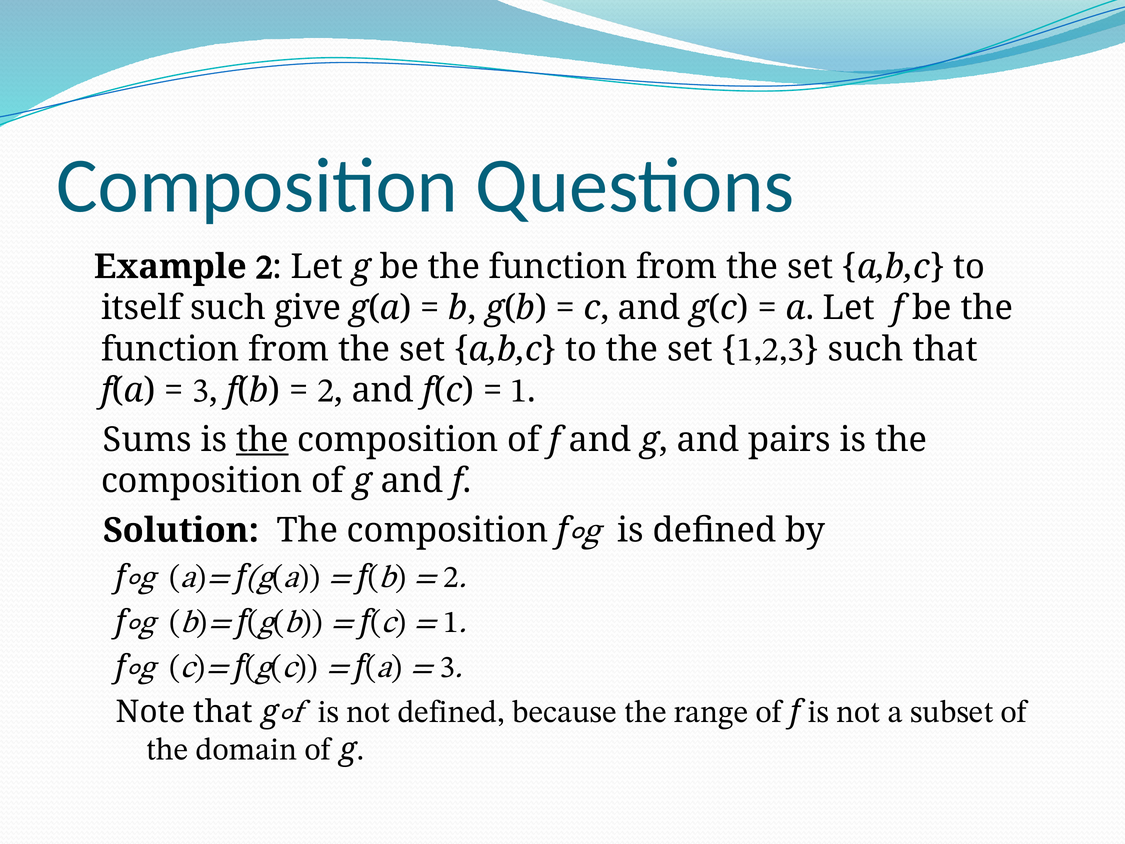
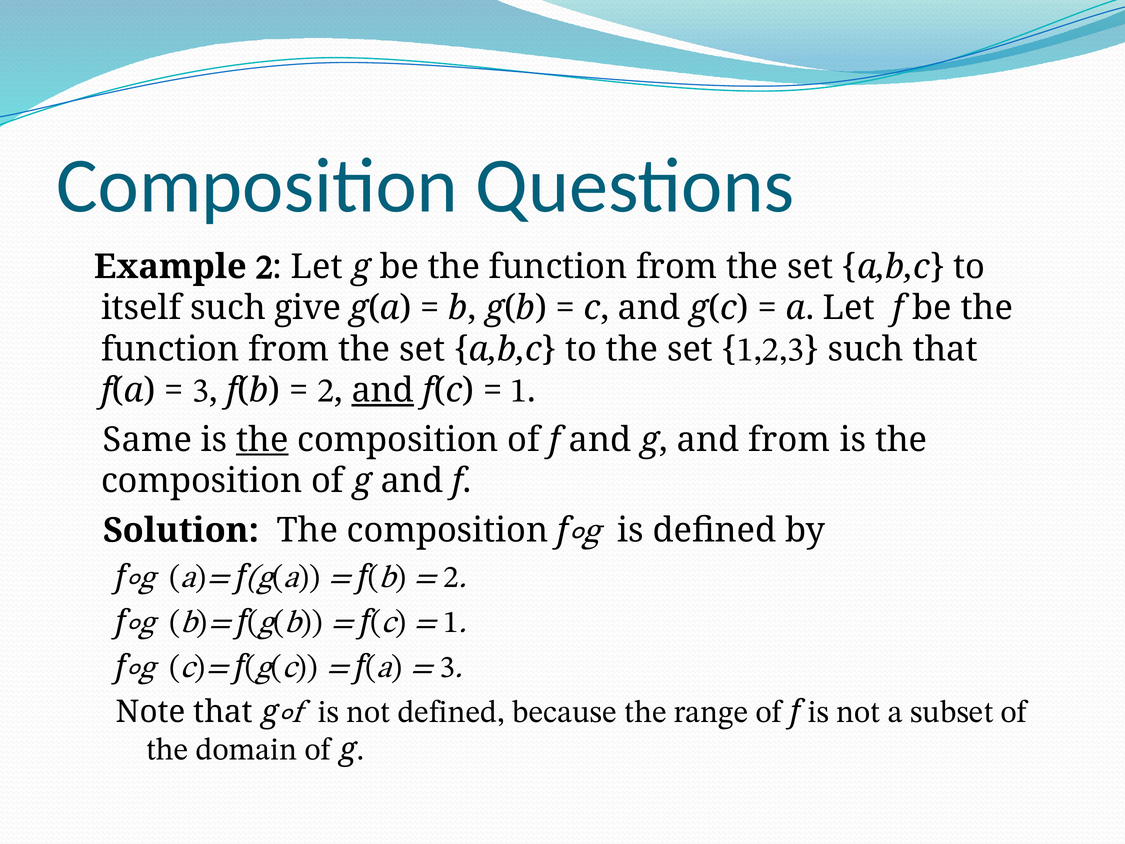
and underline: none -> present (383, 390)
Sums: Sums -> Same (147, 440)
and pairs: pairs -> from (789, 440)
